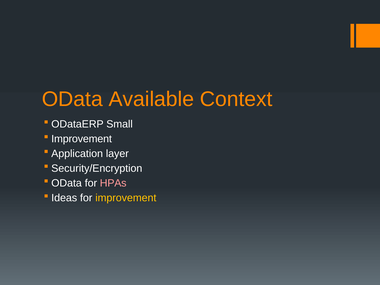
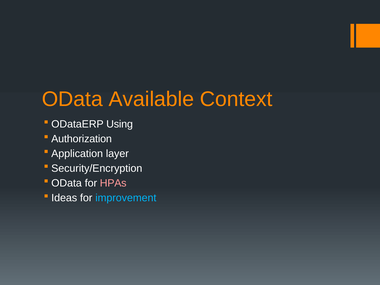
Small: Small -> Using (120, 124)
Improvement: Improvement -> Authorization (82, 139)
improvement colour: yellow -> light blue (126, 198)
